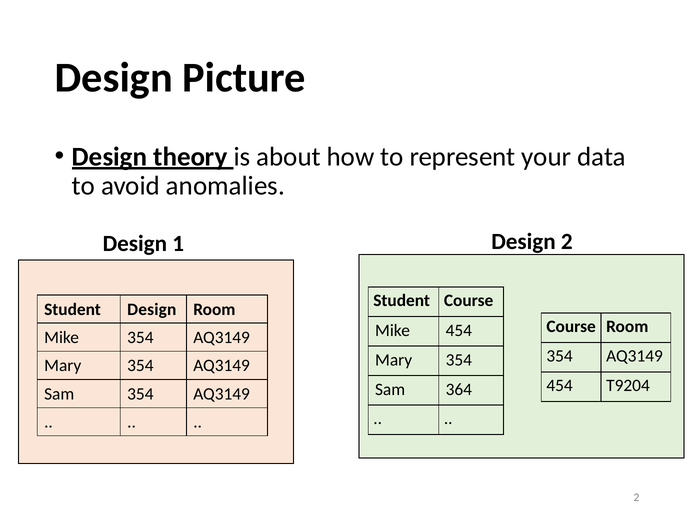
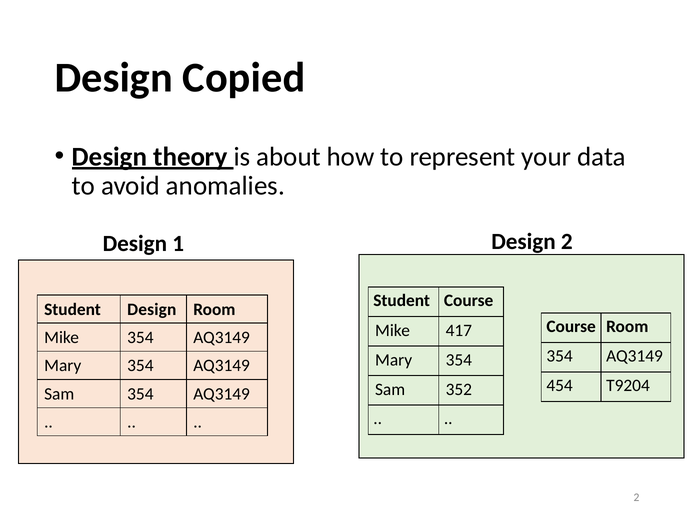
Picture: Picture -> Copied (244, 78)
Mike 454: 454 -> 417 (459, 330)
364: 364 -> 352 (459, 389)
